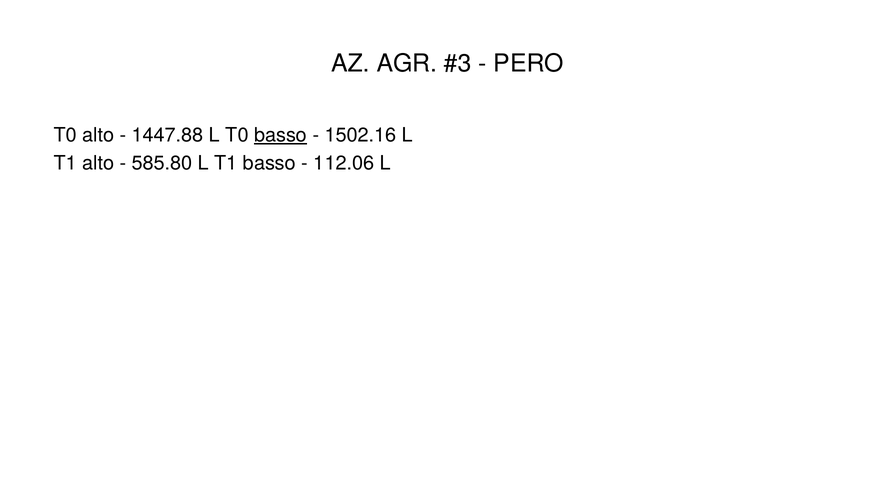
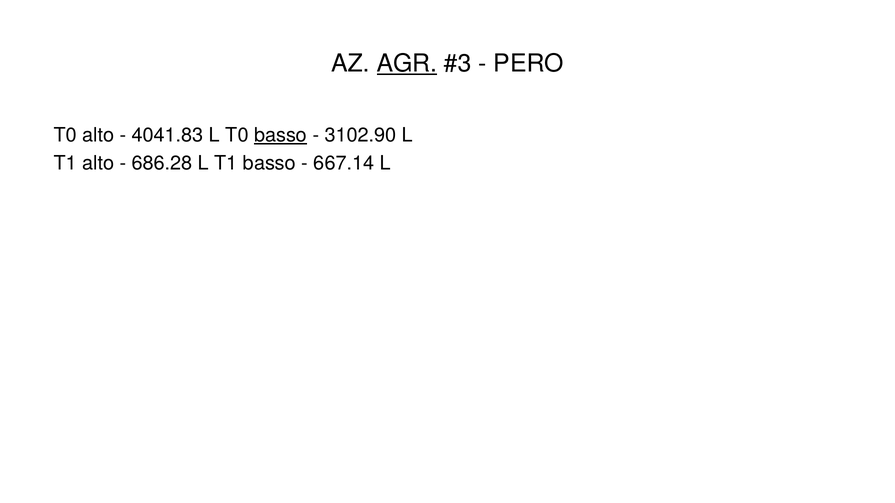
AGR underline: none -> present (407, 64)
1447.88: 1447.88 -> 4041.83 (168, 135)
1502.16: 1502.16 -> 3102.90 (360, 135)
585.80: 585.80 -> 686.28 (162, 163)
112.06: 112.06 -> 667.14 (344, 163)
